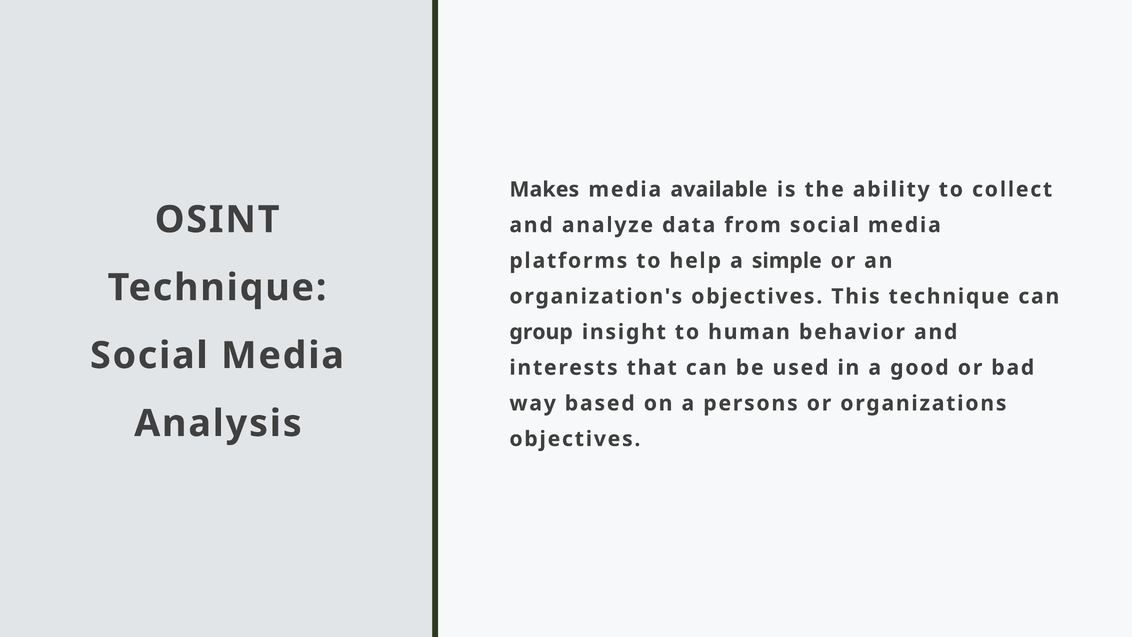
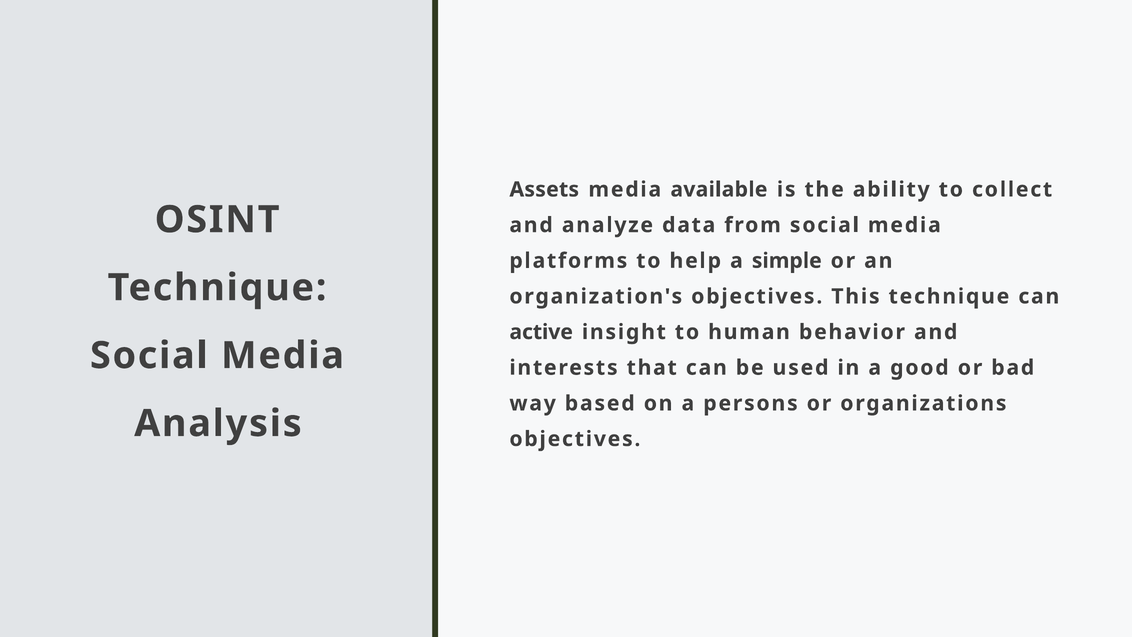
Makes: Makes -> Assets (544, 189)
group: group -> active (541, 332)
